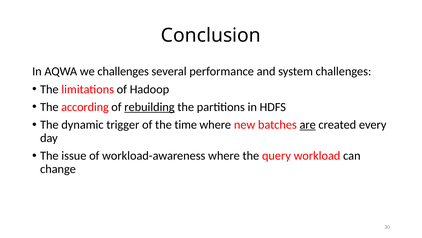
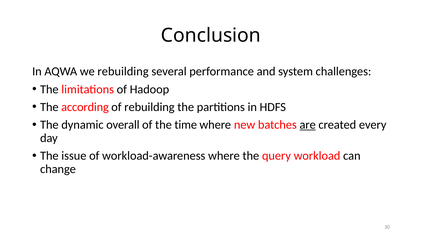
we challenges: challenges -> rebuilding (123, 71)
rebuilding underline: present -> none (149, 107)
trigger: trigger -> overall (123, 124)
